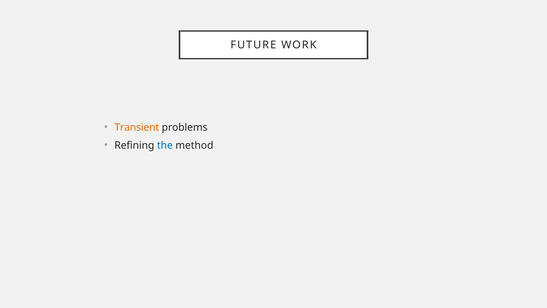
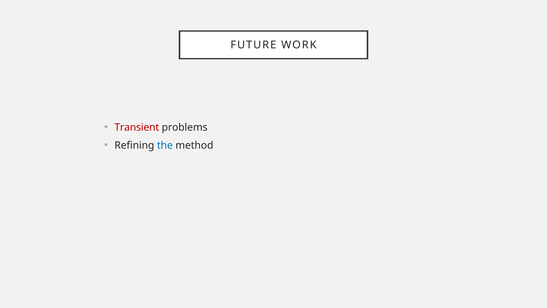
Transient colour: orange -> red (137, 127)
